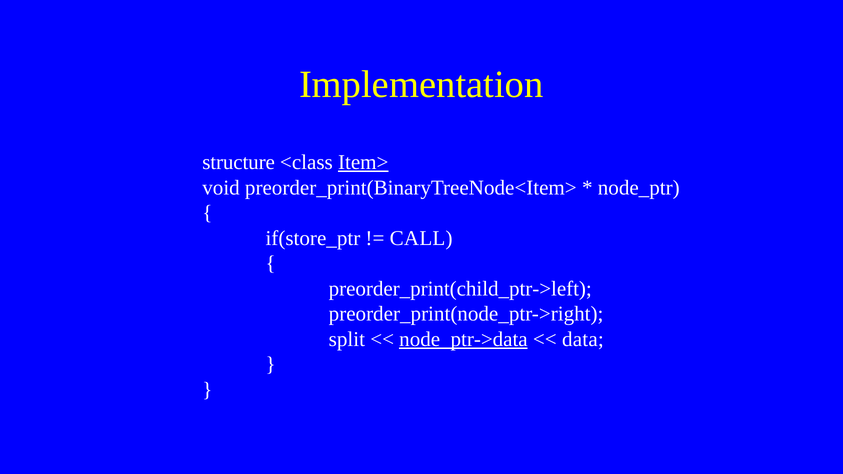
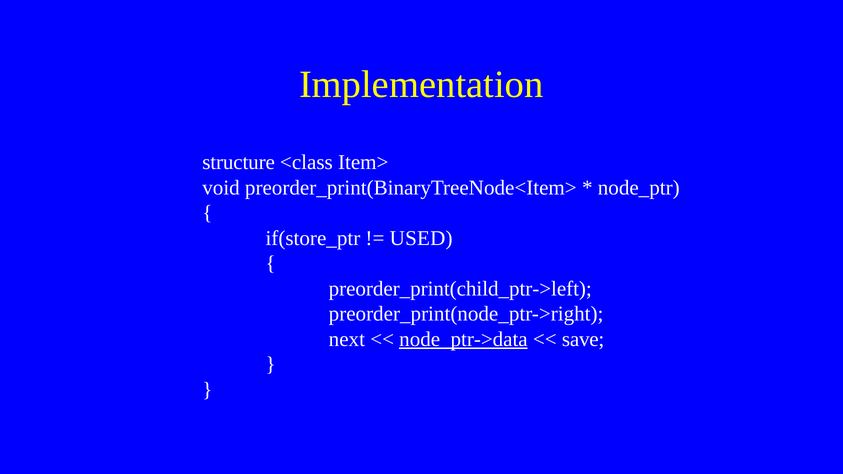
Item> underline: present -> none (363, 162)
CALL: CALL -> USED (421, 238)
split: split -> next (347, 339)
data: data -> save (583, 339)
